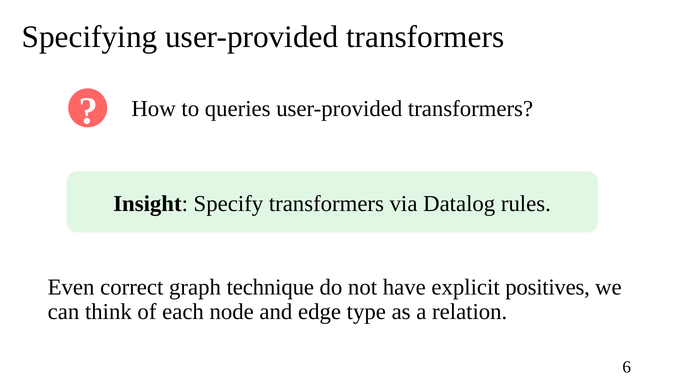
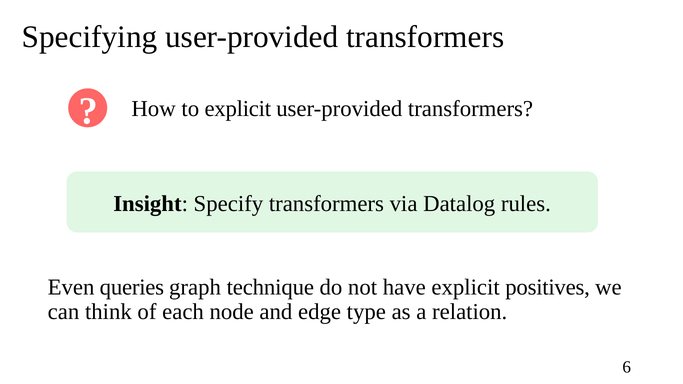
to queries: queries -> explicit (238, 109)
correct: correct -> queries (132, 287)
